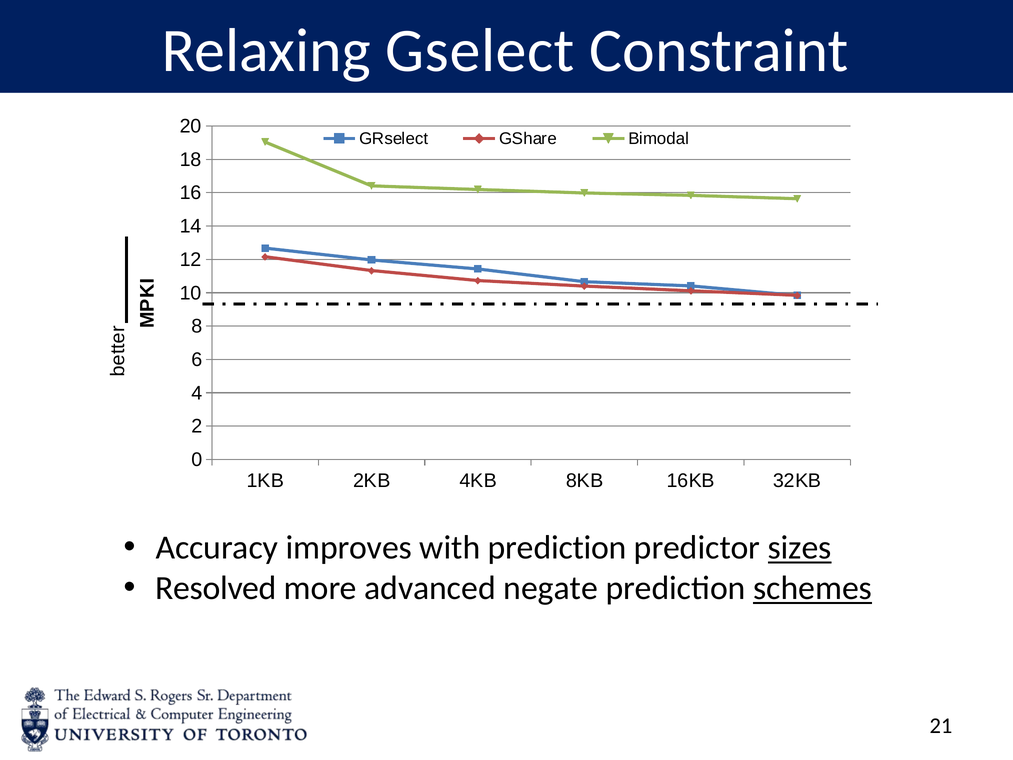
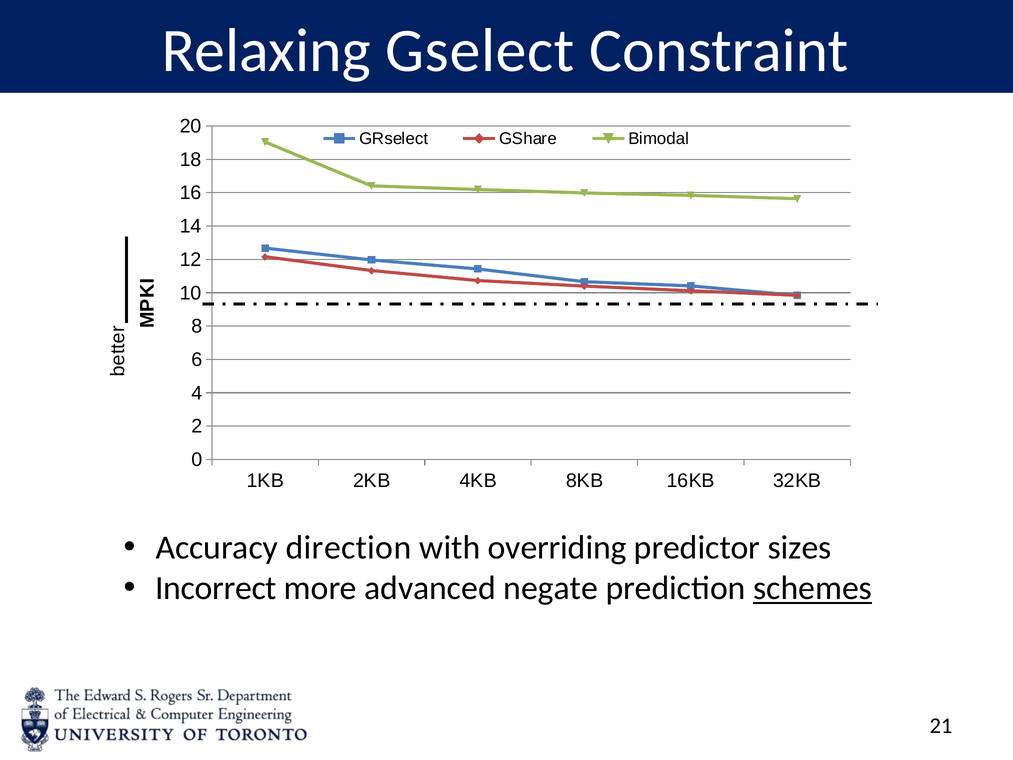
improves: improves -> direction (349, 548)
with prediction: prediction -> overriding (557, 548)
sizes underline: present -> none (800, 548)
Resolved: Resolved -> Incorrect (216, 588)
